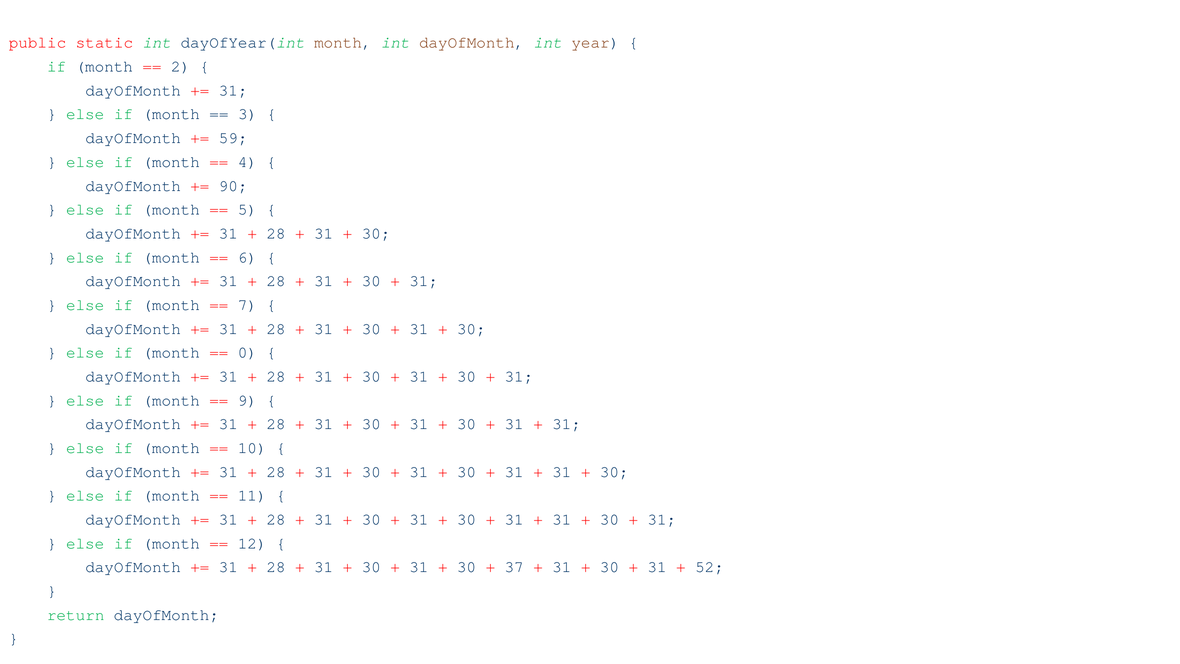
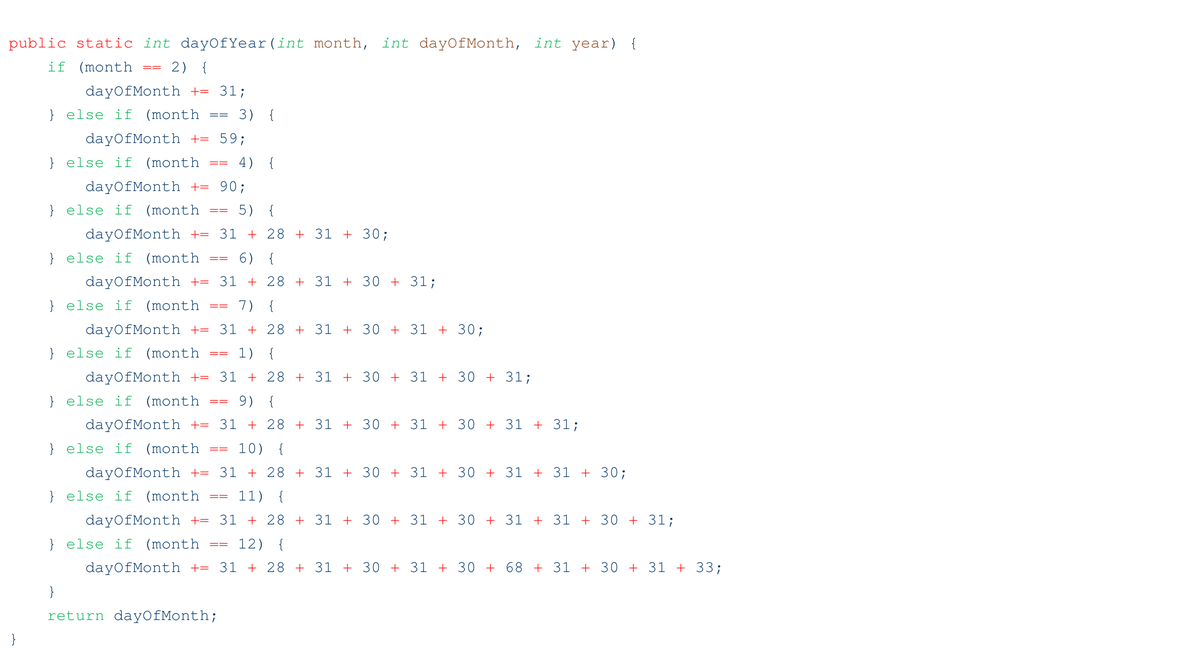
0: 0 -> 1 (247, 352)
37: 37 -> 68 (514, 567)
52: 52 -> 33 (710, 567)
